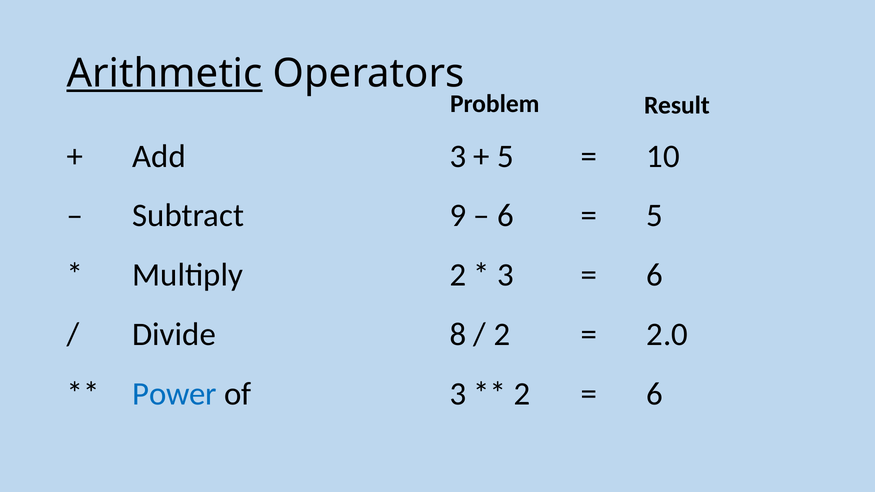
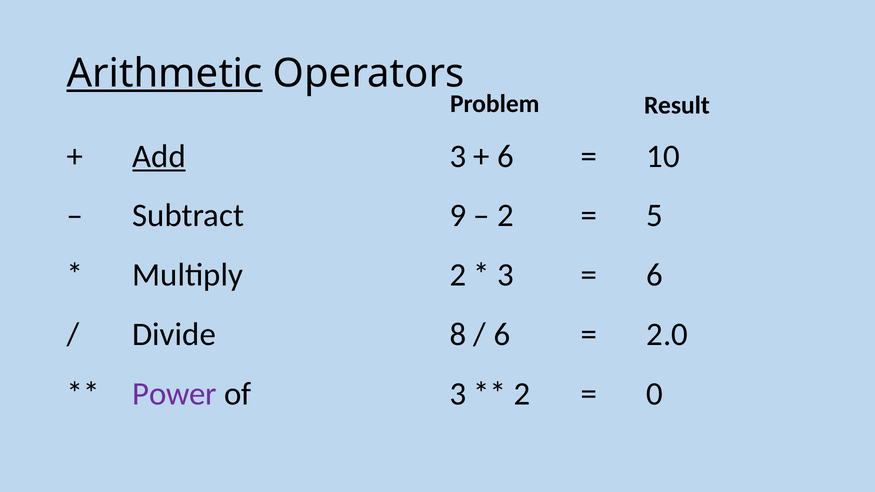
Add underline: none -> present (159, 156)
5: 5 -> 6 (506, 156)
6: 6 -> 2 (506, 216)
2: 2 -> 6 (502, 335)
Power colour: blue -> purple (175, 394)
6: 6 -> 0 (655, 394)
